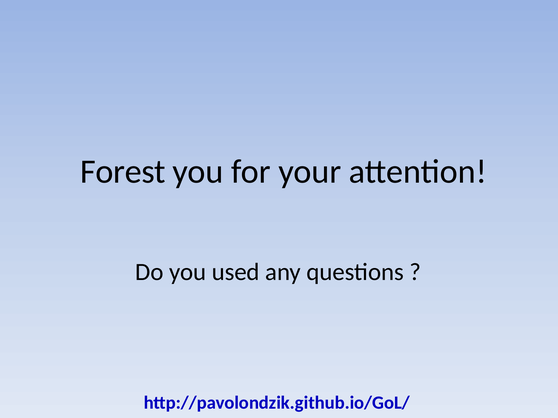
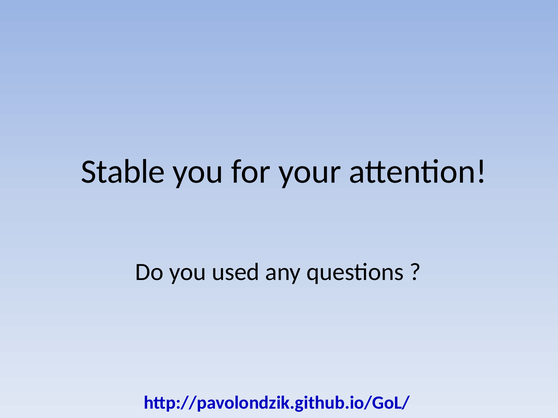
Forest: Forest -> Stable (123, 172)
